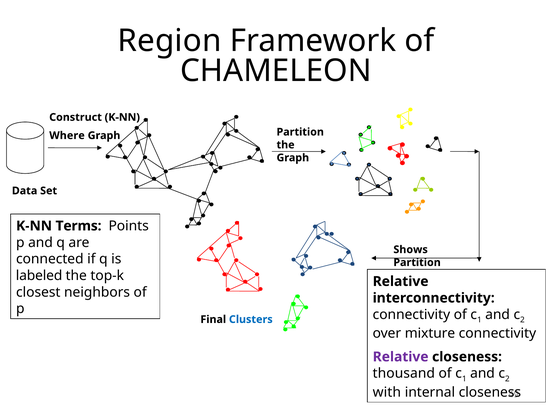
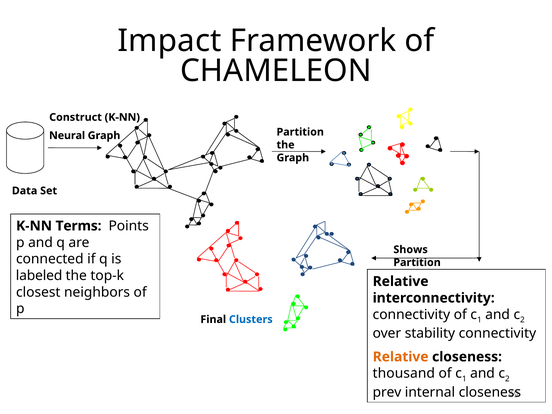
Region: Region -> Impact (170, 41)
Where: Where -> Neural (67, 136)
mixture: mixture -> stability (430, 333)
Relative colour: purple -> orange (401, 357)
with: with -> prev (387, 392)
